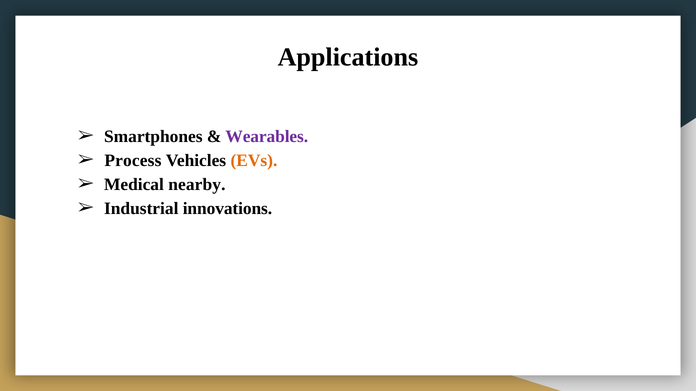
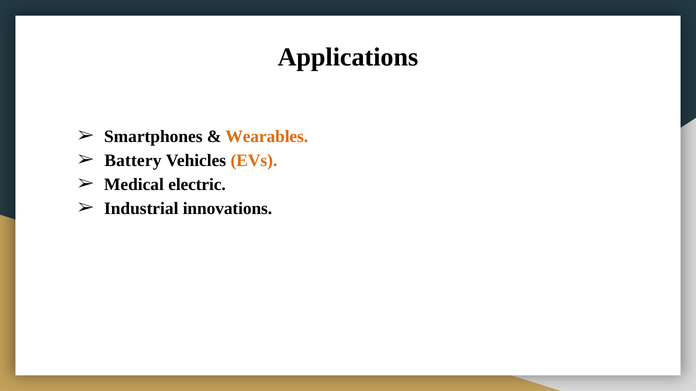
Wearables colour: purple -> orange (267, 137)
Process: Process -> Battery (133, 161)
nearby: nearby -> electric (197, 185)
